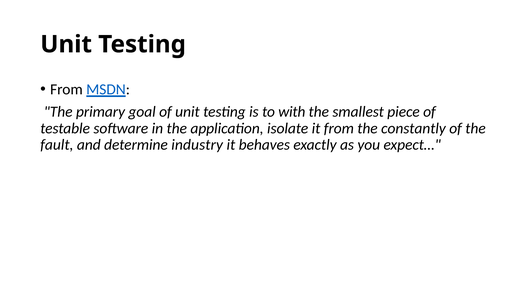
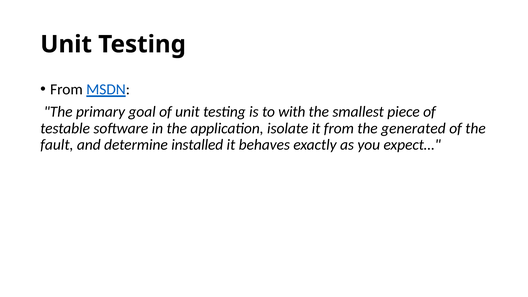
constantly: constantly -> generated (413, 128)
industry: industry -> installed (197, 145)
